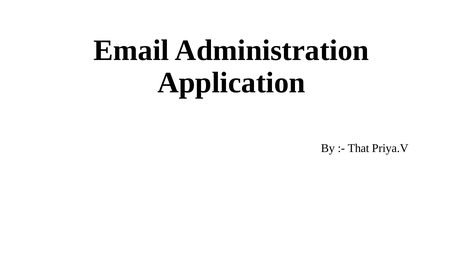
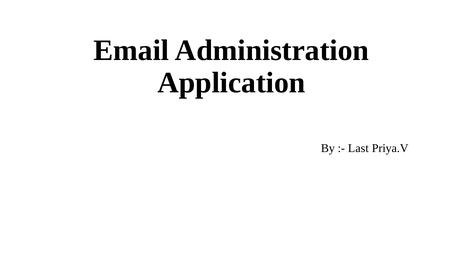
That: That -> Last (358, 148)
